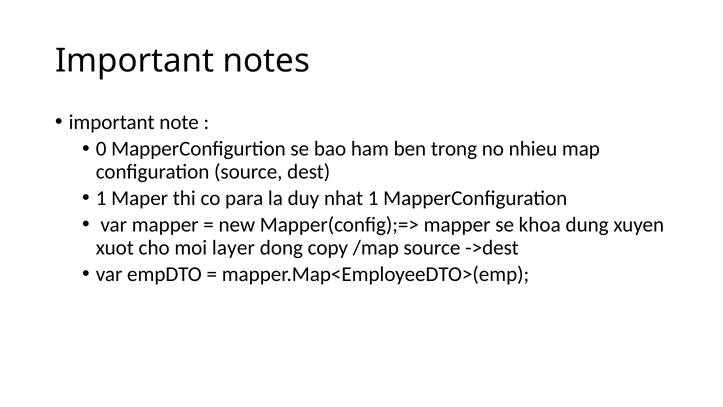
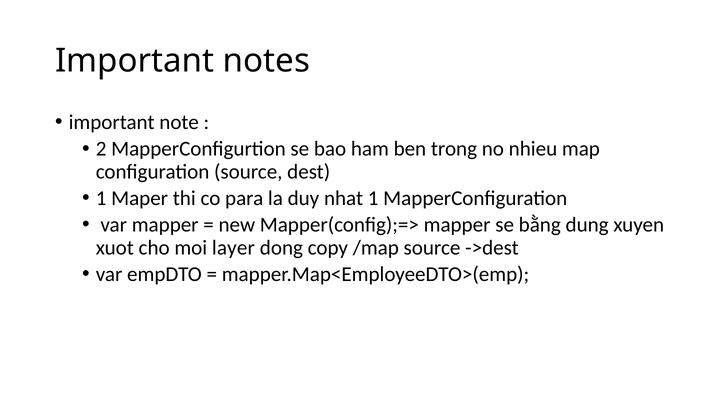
0: 0 -> 2 (101, 149)
khoa: khoa -> bằng (540, 225)
